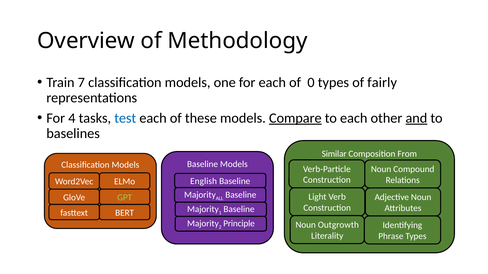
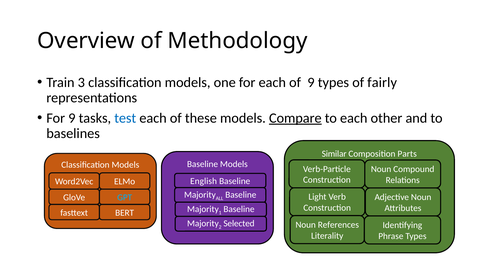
7: 7 -> 3 (81, 83)
of 0: 0 -> 9 (311, 83)
For 4: 4 -> 9 (72, 118)
and underline: present -> none (416, 118)
From: From -> Parts (407, 154)
GPT colour: light green -> light blue (125, 198)
Principle: Principle -> Selected (239, 224)
Outgrowth: Outgrowth -> References (338, 225)
